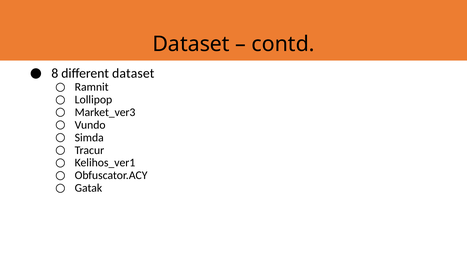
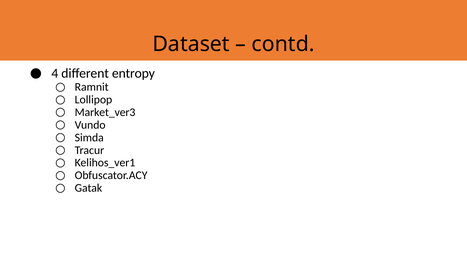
8: 8 -> 4 (55, 73)
different dataset: dataset -> entropy (133, 73)
